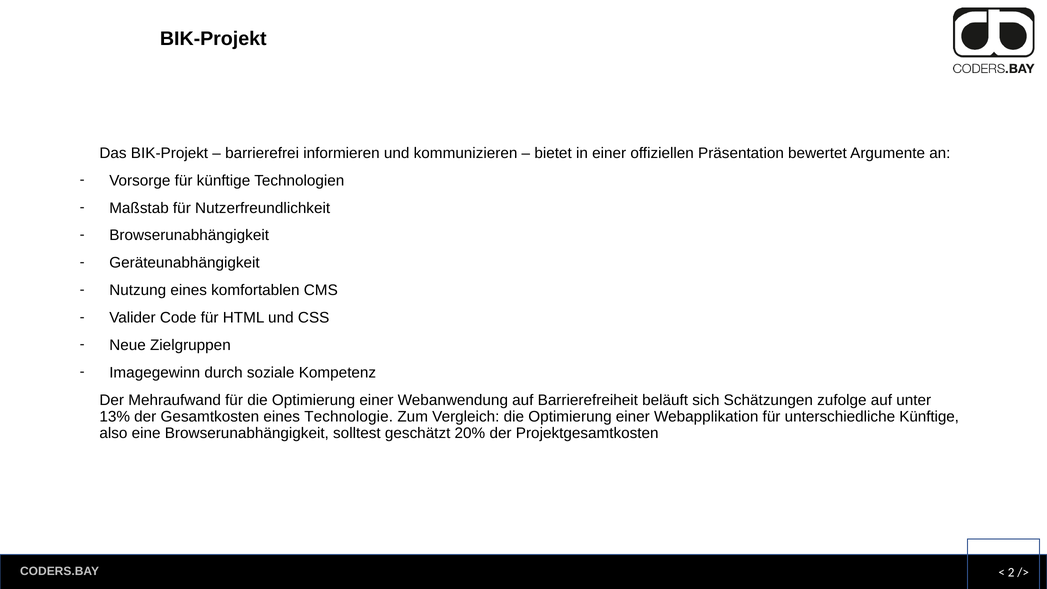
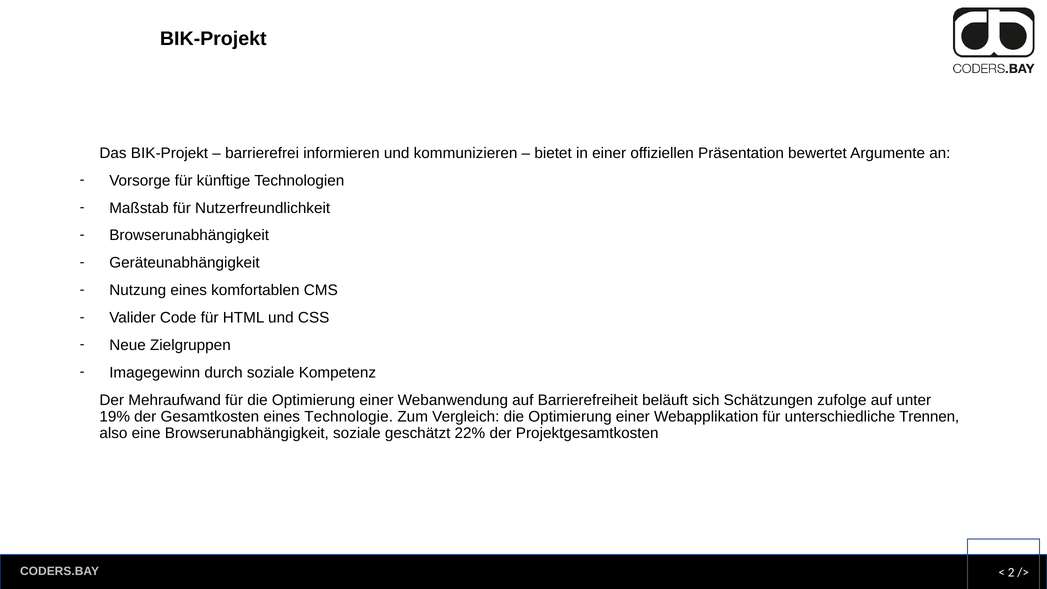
13%: 13% -> 19% (115, 416)
unterschiedliche Künftige: Künftige -> Trennen (929, 416)
Browserunabhängigkeit solltest: solltest -> soziale (357, 433)
20%: 20% -> 22% (470, 433)
